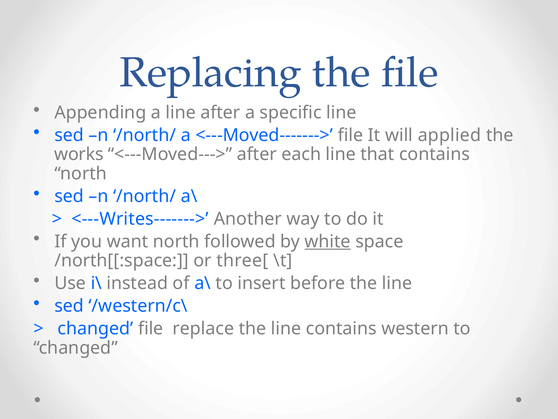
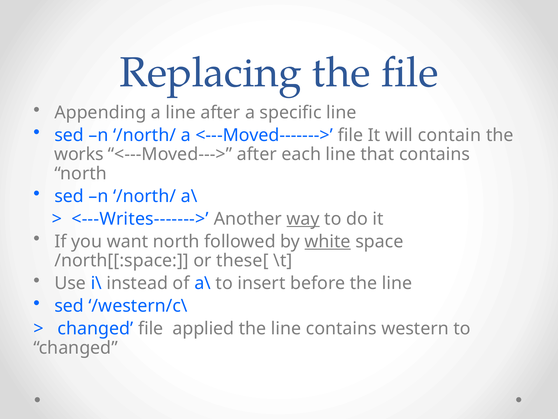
applied: applied -> contain (449, 135)
way underline: none -> present (303, 219)
three[: three[ -> these[ (242, 260)
replace: replace -> applied (203, 328)
